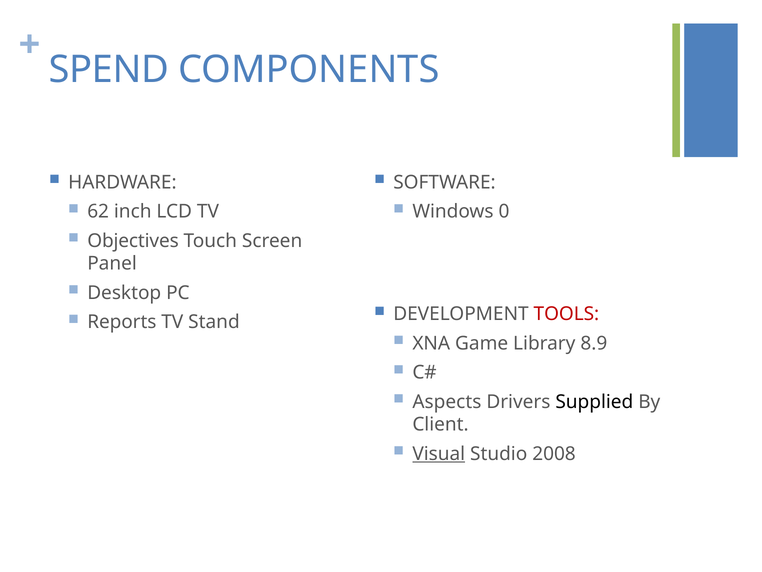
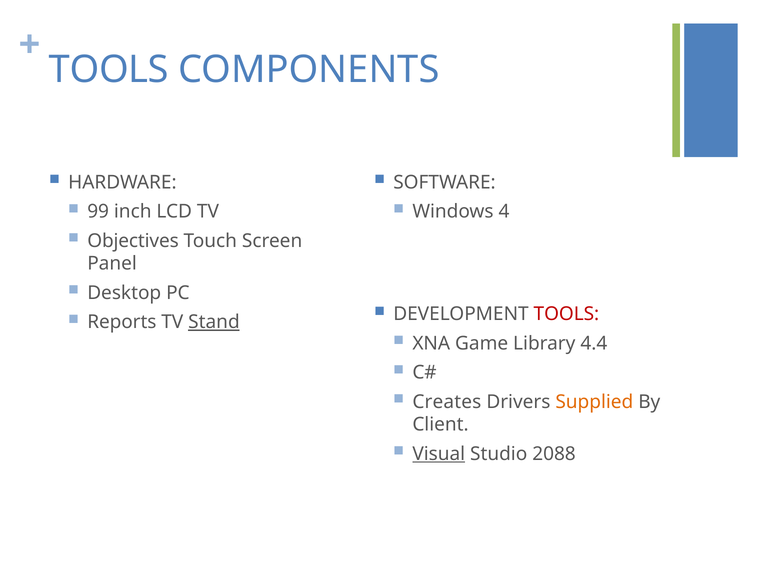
SPEND: SPEND -> TOOLS (109, 70)
62: 62 -> 99 (98, 211)
0: 0 -> 4 (504, 211)
Stand underline: none -> present (214, 322)
8.9: 8.9 -> 4.4 (594, 343)
Aspects: Aspects -> Creates (447, 401)
Supplied colour: black -> orange (594, 401)
2008: 2008 -> 2088 (554, 454)
